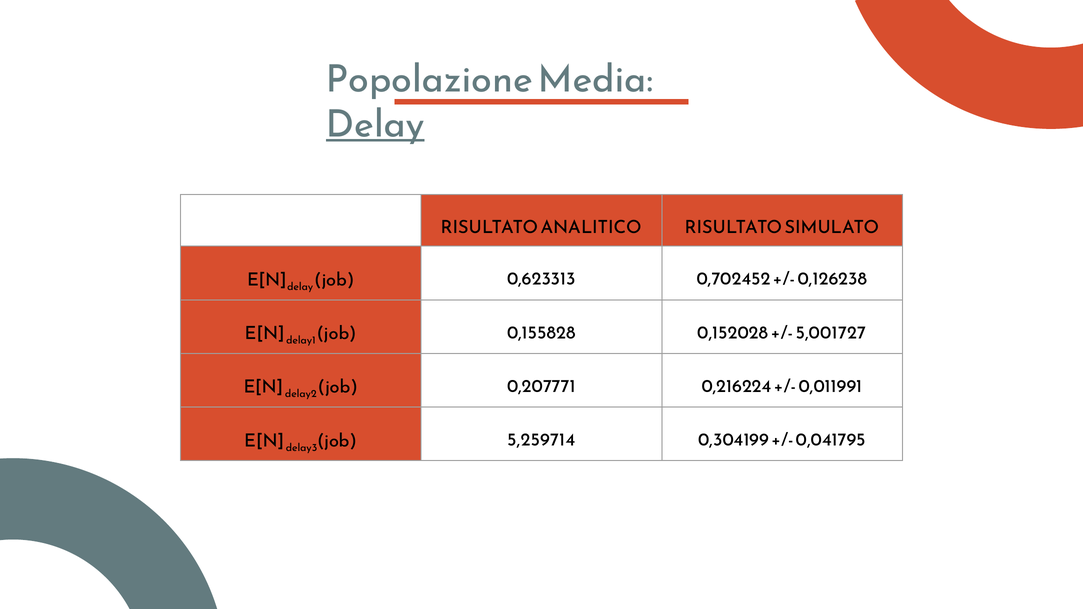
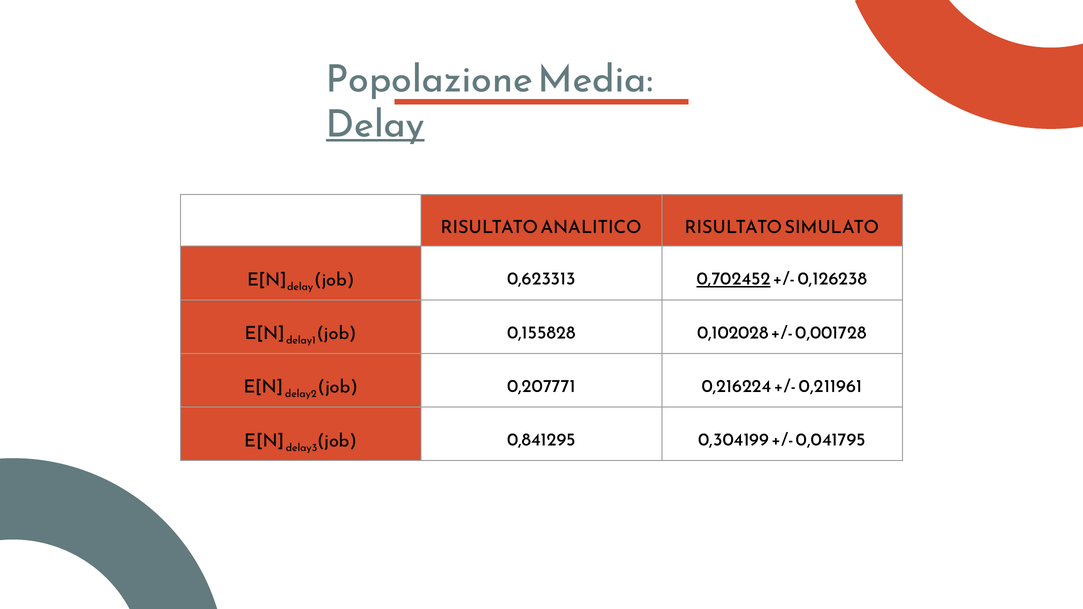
0,702452 underline: none -> present (734, 279)
0,152028: 0,152028 -> 0,102028 (733, 333)
5,001727: 5,001727 -> 0,001728 (831, 333)
0,011991: 0,011991 -> 0,211961 (830, 386)
5,259714: 5,259714 -> 0,841295 (541, 440)
